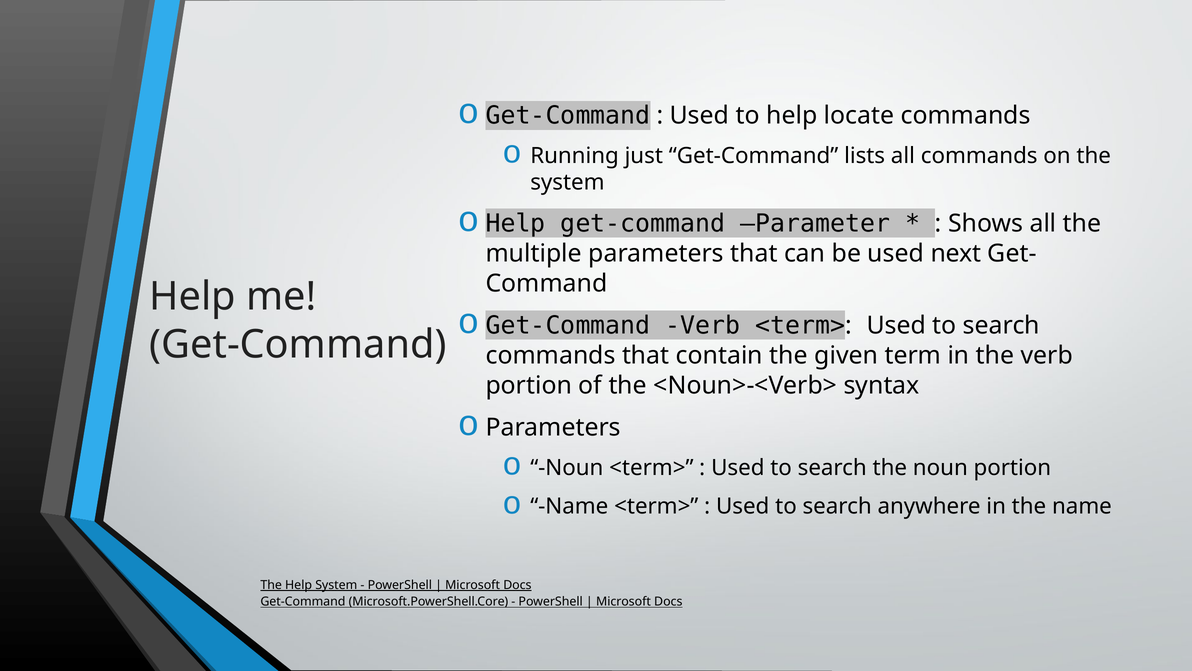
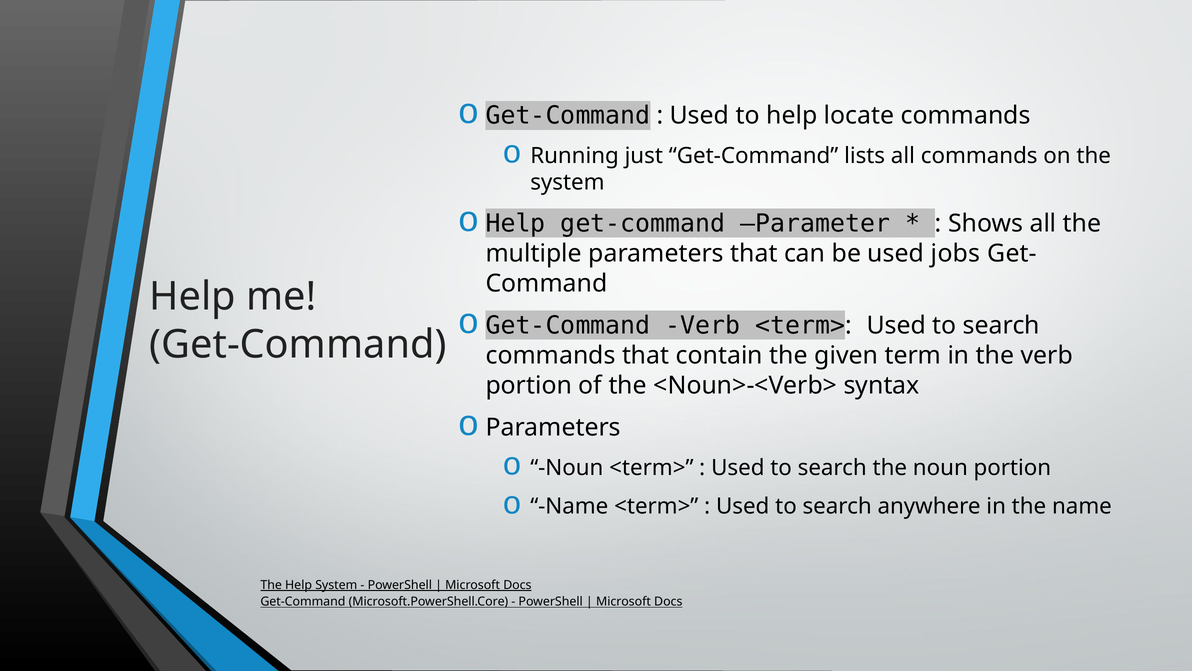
next: next -> jobs (956, 253)
